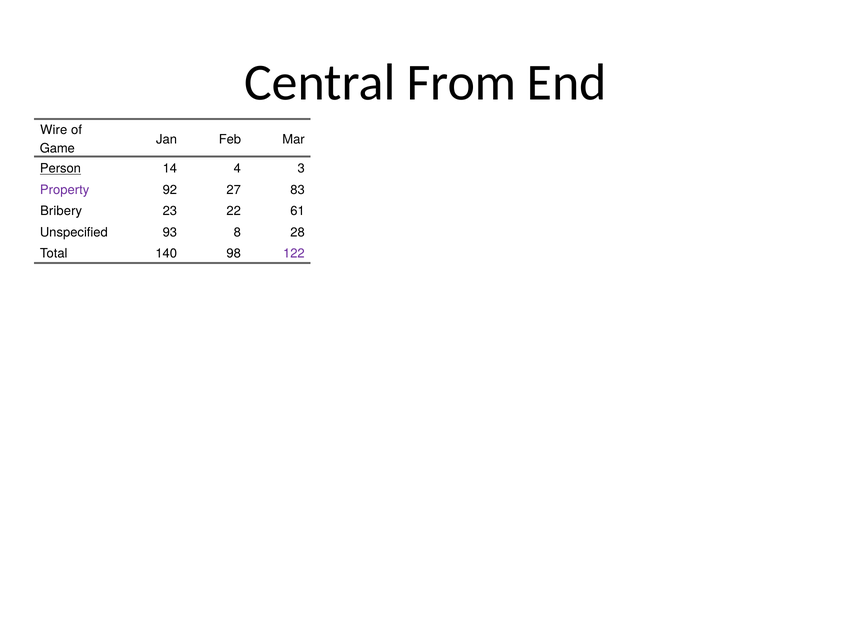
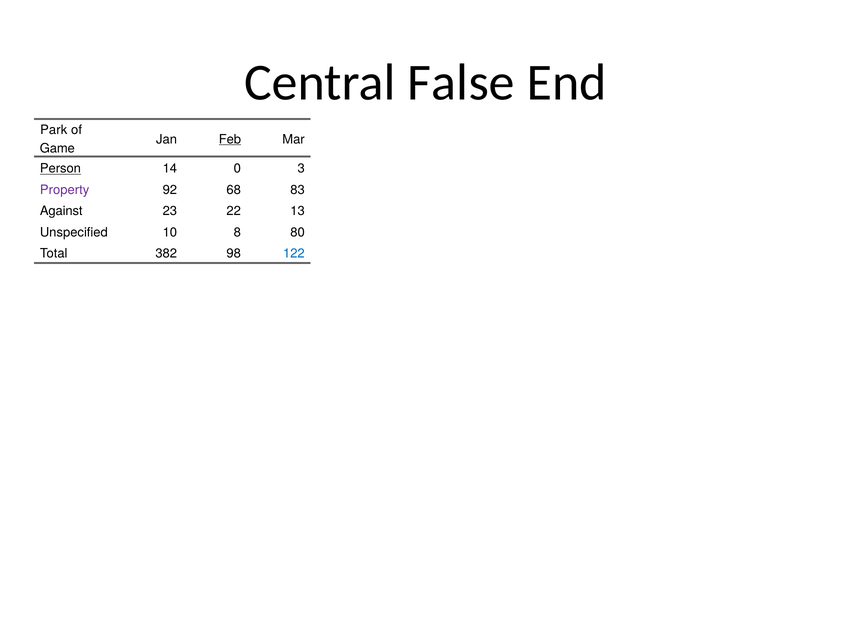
From: From -> False (461, 82)
Wire: Wire -> Park (54, 130)
Feb underline: none -> present (230, 139)
4: 4 -> 0 (237, 169)
27: 27 -> 68 (234, 190)
Bribery: Bribery -> Against (61, 211)
61: 61 -> 13 (298, 211)
93: 93 -> 10 (170, 232)
28: 28 -> 80 (298, 232)
140: 140 -> 382 (166, 254)
122 colour: purple -> blue (294, 254)
